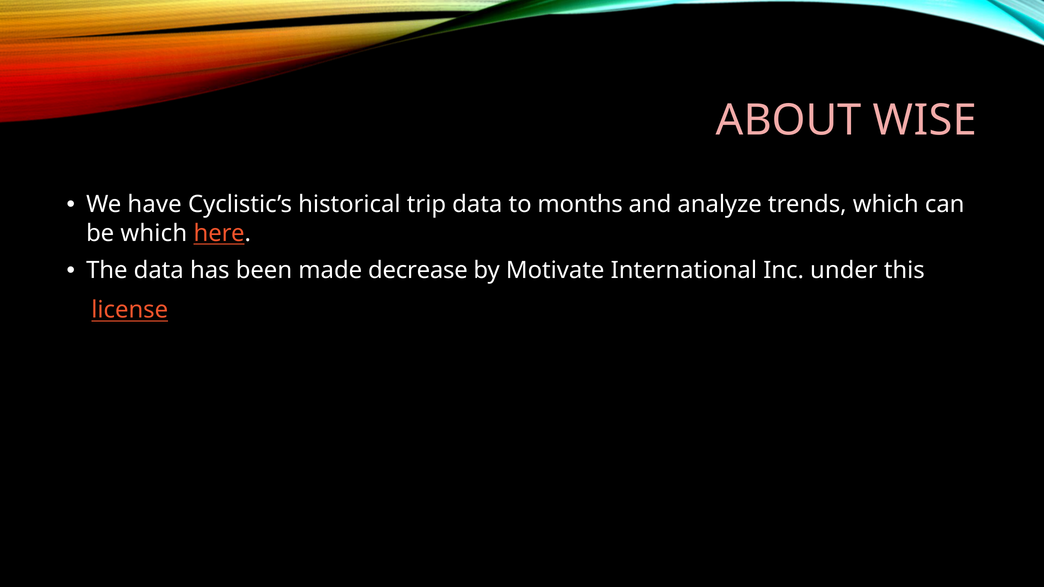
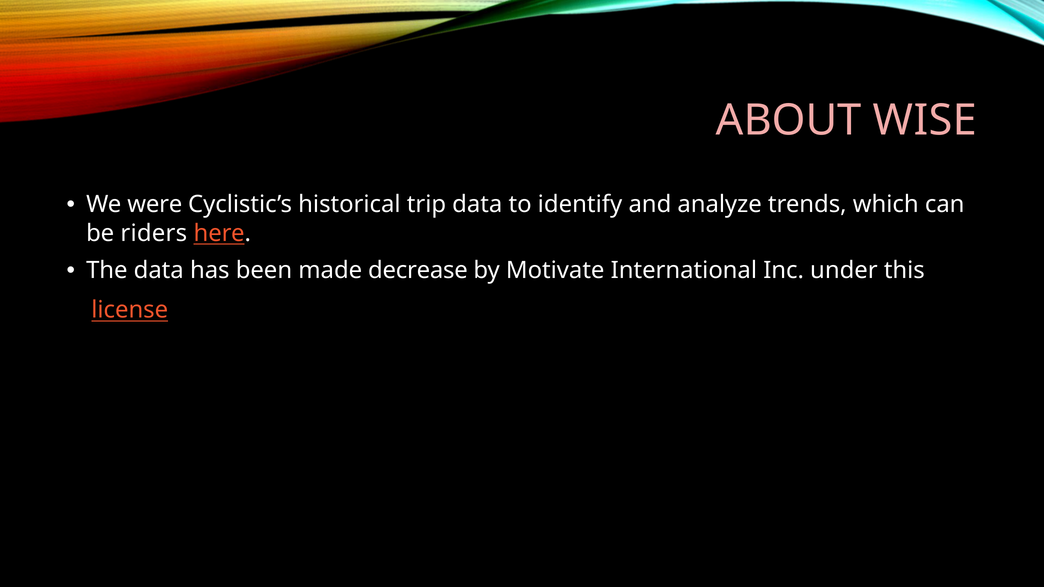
have: have -> were (155, 205)
months: months -> identify (580, 205)
be which: which -> riders (154, 233)
